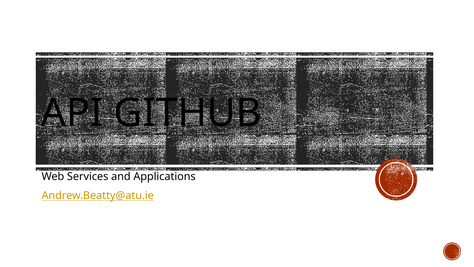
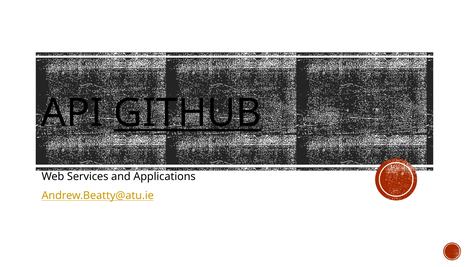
GITHUB underline: none -> present (188, 113)
